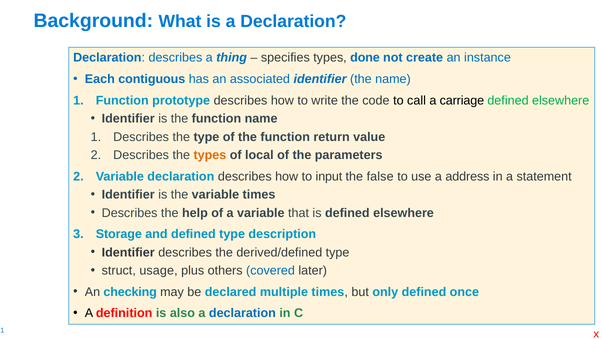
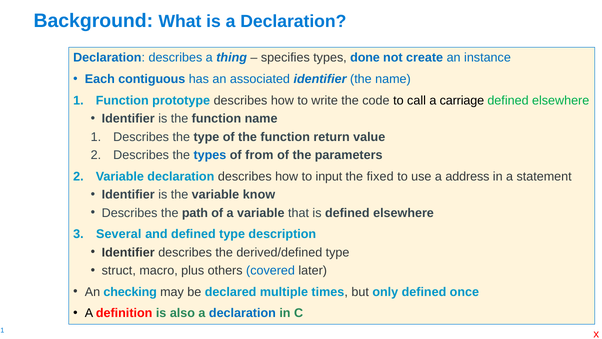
types colour: orange -> blue (210, 155)
local: local -> from (259, 155)
false: false -> fixed (380, 176)
variable times: times -> know (259, 194)
help: help -> path (195, 213)
Storage: Storage -> Several (119, 234)
usage: usage -> macro (159, 270)
